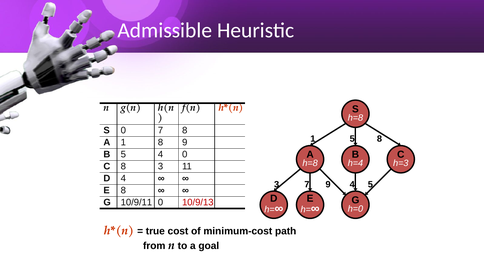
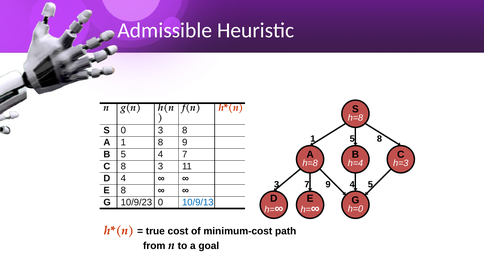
0 7: 7 -> 3 (161, 130)
4 0: 0 -> 7 (185, 154)
10/9/11: 10/9/11 -> 10/9/23 (136, 202)
10/9/13 colour: red -> blue (198, 202)
